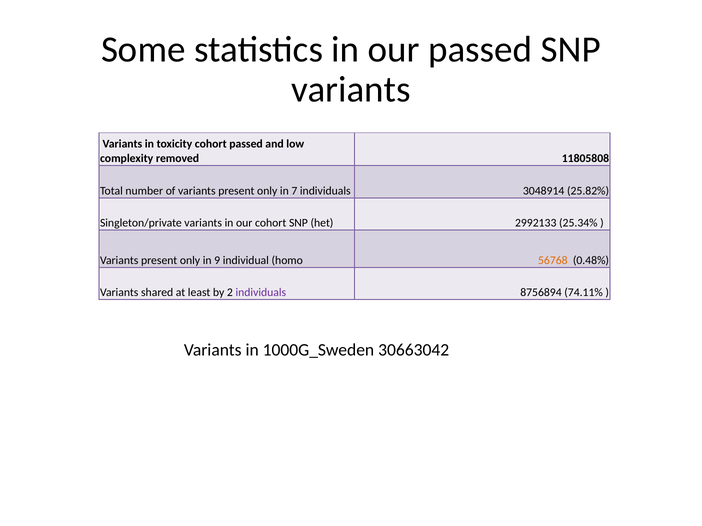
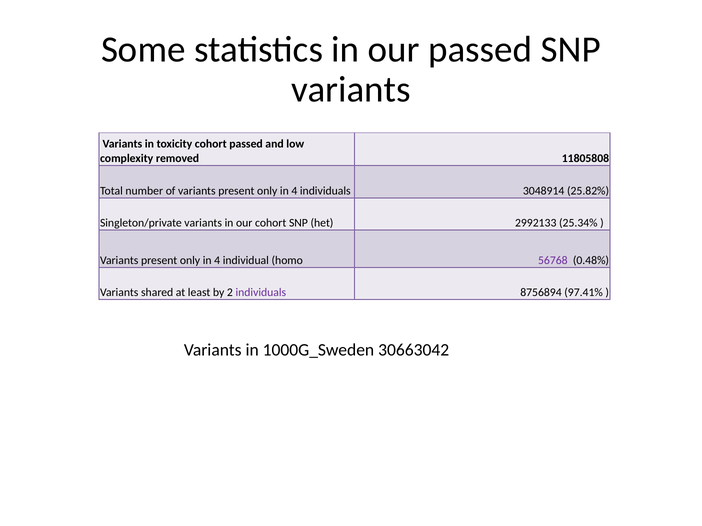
7: 7 -> 4 (294, 191)
9: 9 -> 4 (217, 261)
56768 colour: orange -> purple (553, 261)
74.11%: 74.11% -> 97.41% (584, 293)
